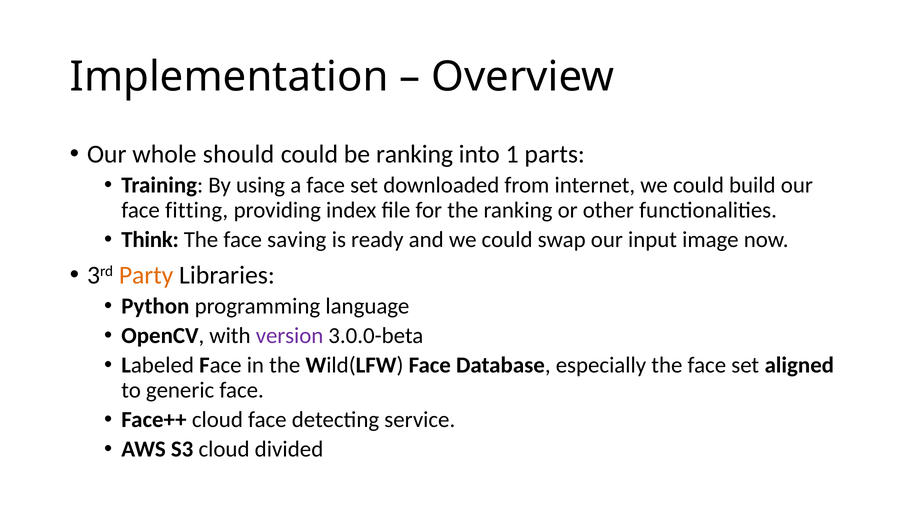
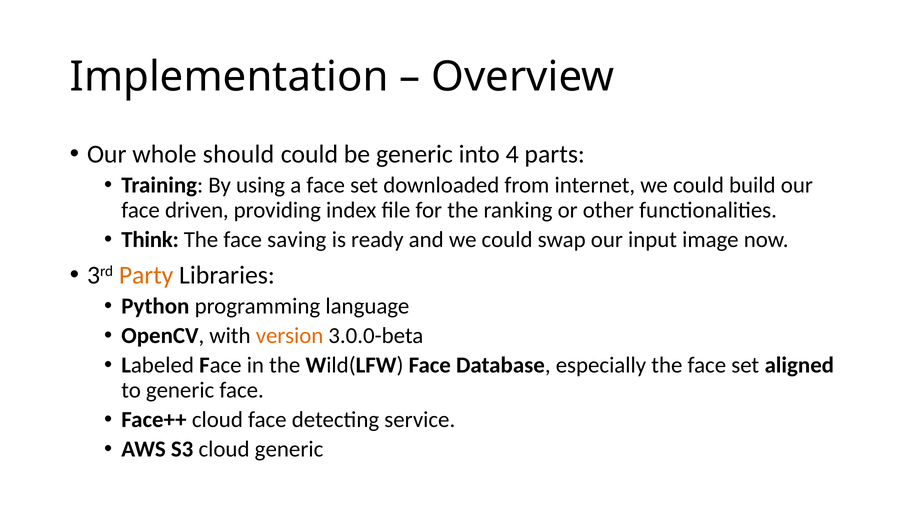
be ranking: ranking -> generic (414, 154)
1: 1 -> 4 (512, 154)
fitting: fitting -> driven (197, 210)
version colour: purple -> orange (290, 336)
cloud divided: divided -> generic (289, 449)
